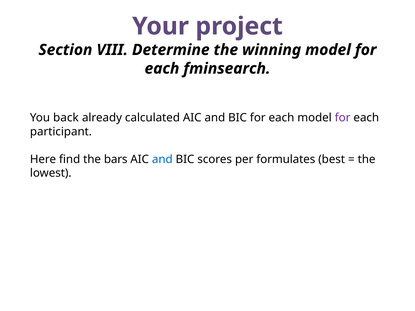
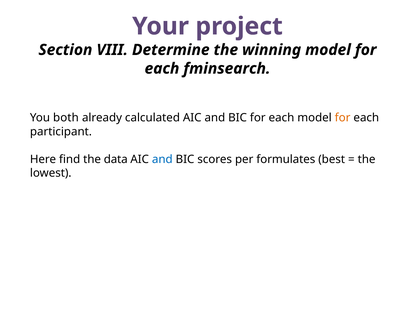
back: back -> both (66, 118)
for colour: purple -> orange (343, 118)
bars: bars -> data (116, 159)
